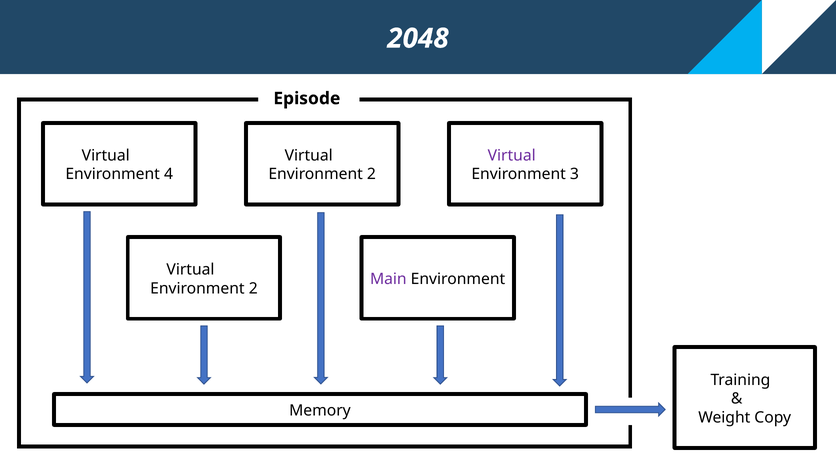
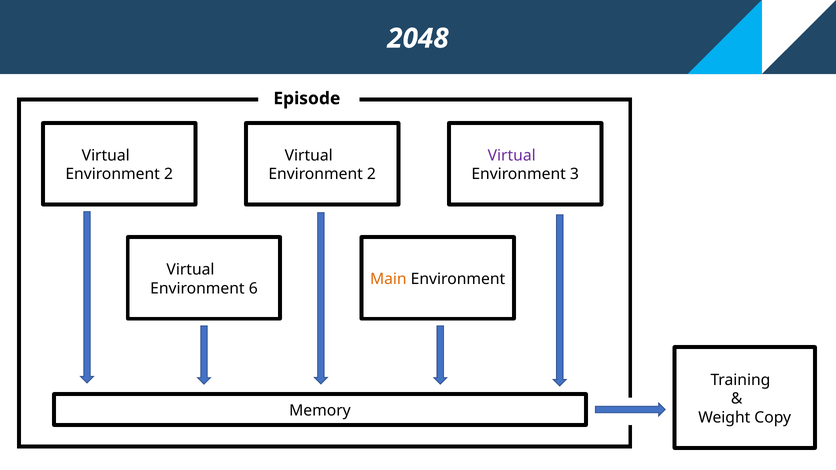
4: 4 -> 2 (168, 174)
Main colour: purple -> orange (388, 279)
2: 2 -> 6 (253, 289)
